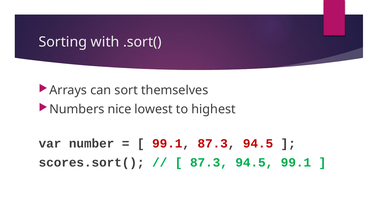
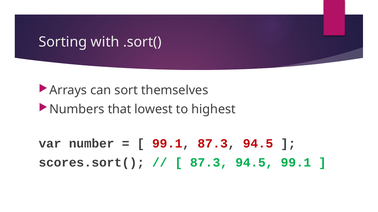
nice: nice -> that (120, 110)
